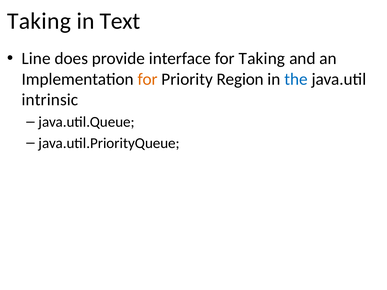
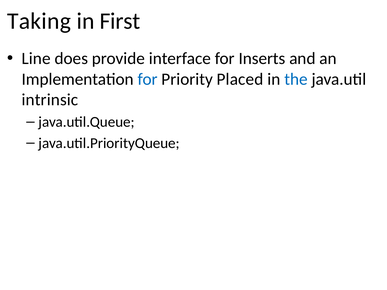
Text: Text -> First (120, 21)
for Taking: Taking -> Inserts (262, 59)
for colour: orange -> blue (148, 79)
Region: Region -> Placed (240, 79)
